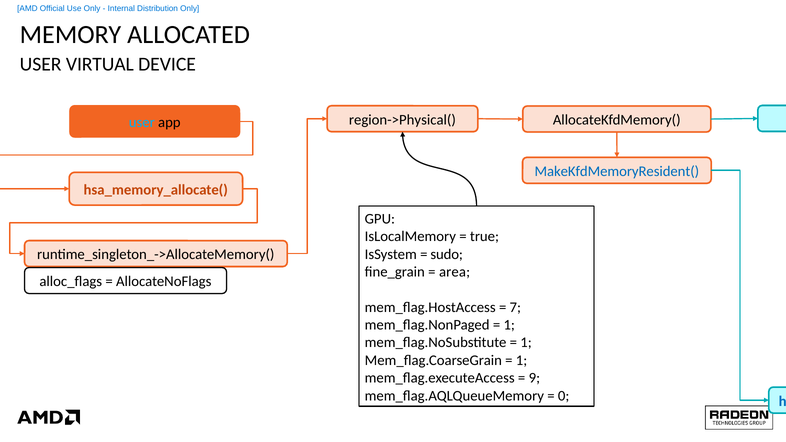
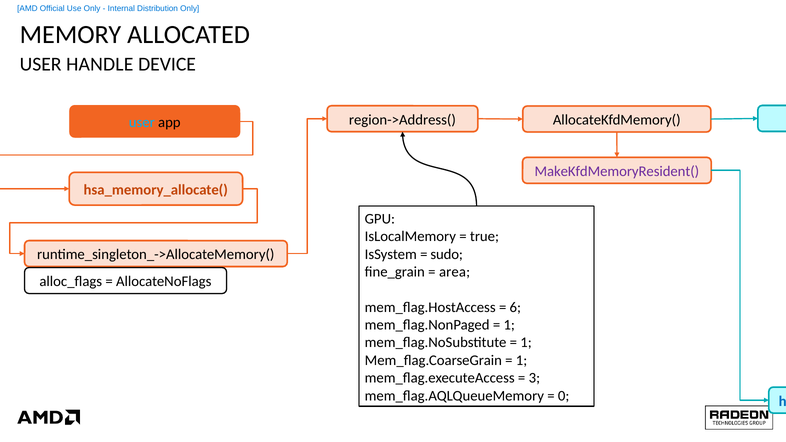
VIRTUAL: VIRTUAL -> HANDLE (100, 64)
region->Physical(: region->Physical( -> region->Address( (402, 120)
MakeKfdMemoryResident( colour: blue -> purple (617, 171)
7: 7 -> 6 (515, 307)
9: 9 -> 3 (534, 378)
